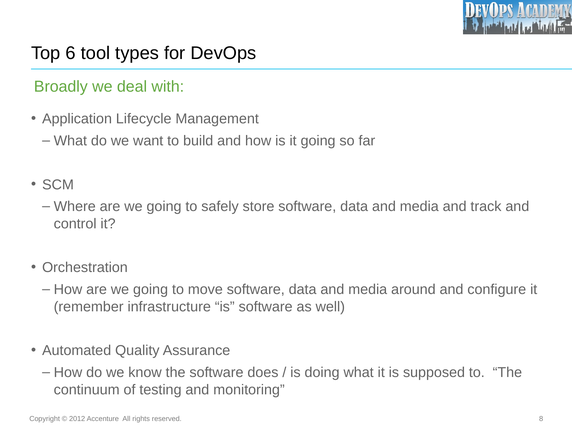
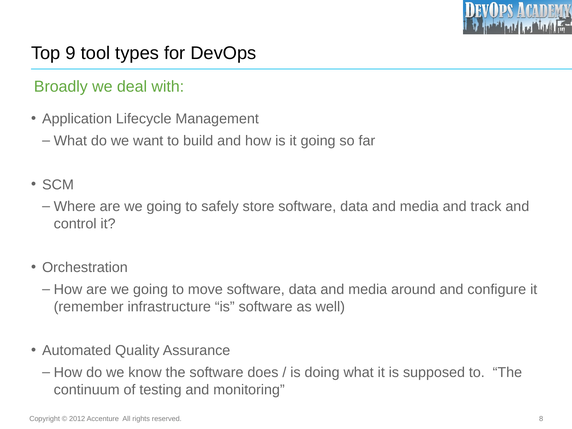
6: 6 -> 9 (71, 53)
